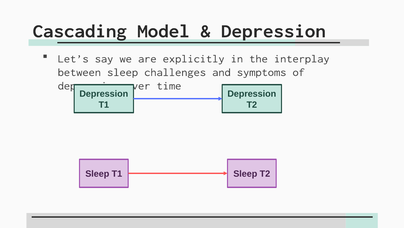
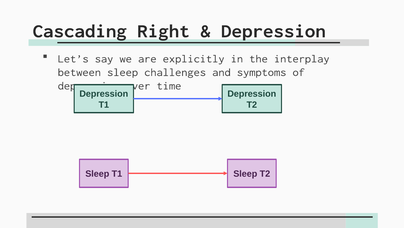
Model: Model -> Right (163, 31)
